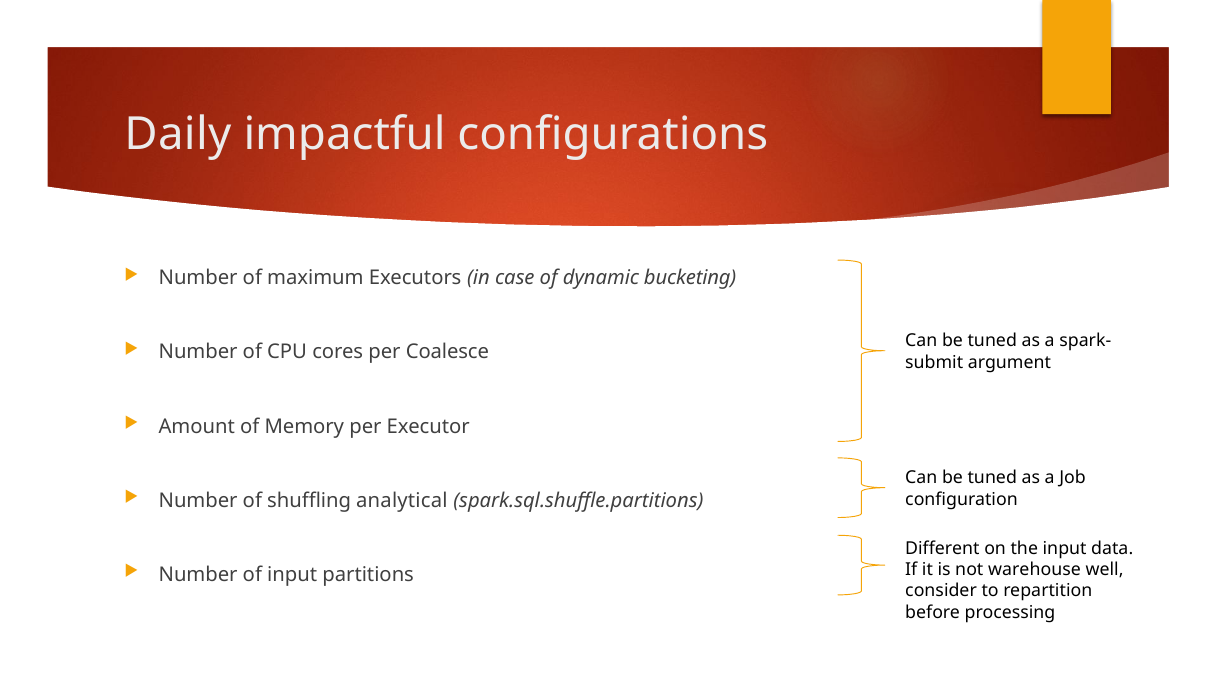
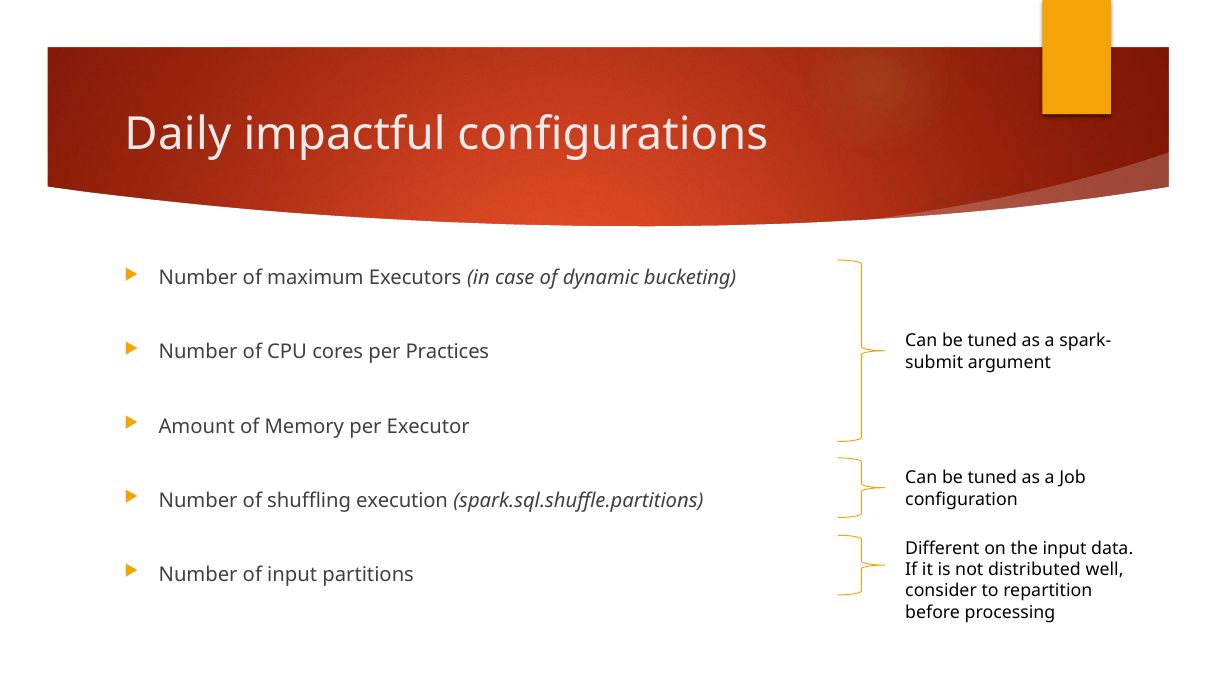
Coalesce: Coalesce -> Practices (447, 352)
analytical: analytical -> execution (402, 500)
warehouse: warehouse -> distributed (1034, 569)
